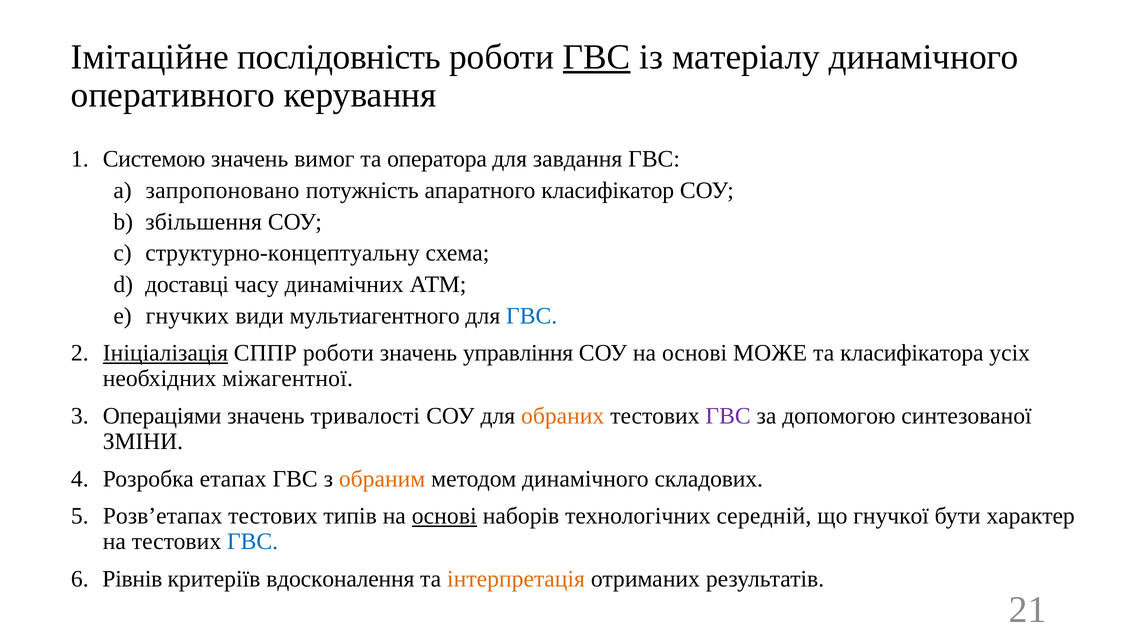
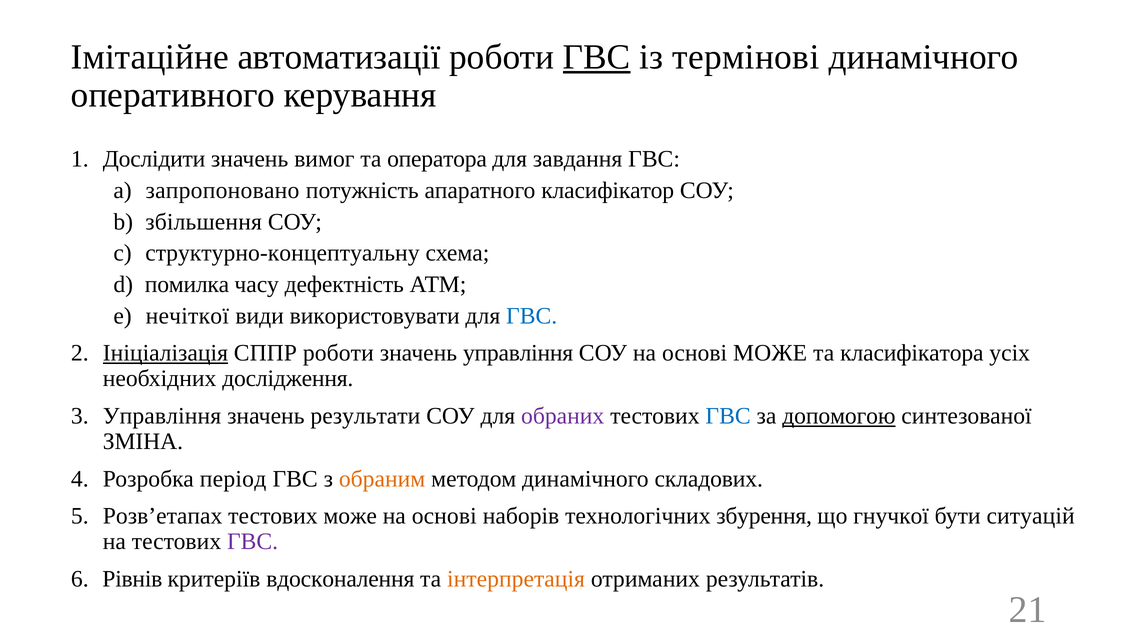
послідовність: послідовність -> автоматизації (339, 57)
матеріалу: матеріалу -> термінові (746, 57)
Системою: Системою -> Дослідити (154, 159)
доставці: доставці -> помилка (187, 285)
динамічних: динамічних -> дефектність (344, 285)
гнучких: гнучких -> нечіткої (187, 316)
мультиагентного: мультиагентного -> використовувати (375, 316)
міжагентної: міжагентної -> дослідження (288, 379)
Операціями: Операціями -> Управління (162, 416)
тривалості: тривалості -> результати (365, 416)
обраних colour: orange -> purple (563, 416)
ГВС colour: purple -> blue (728, 416)
допомогою underline: none -> present (839, 416)
ЗМІНИ: ЗМІНИ -> ЗМІНА (143, 442)
етапах: етапах -> період (233, 479)
тестових типів: типів -> може (350, 516)
основі underline: present -> none (444, 516)
середній: середній -> збурення (764, 516)
характер: характер -> ситуацій (1031, 516)
ГВС colour: blue -> purple (253, 542)
